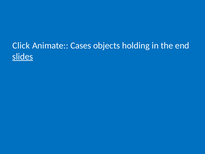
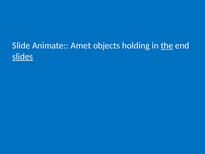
Click: Click -> Slide (21, 46)
Cases: Cases -> Amet (81, 46)
the underline: none -> present (167, 46)
